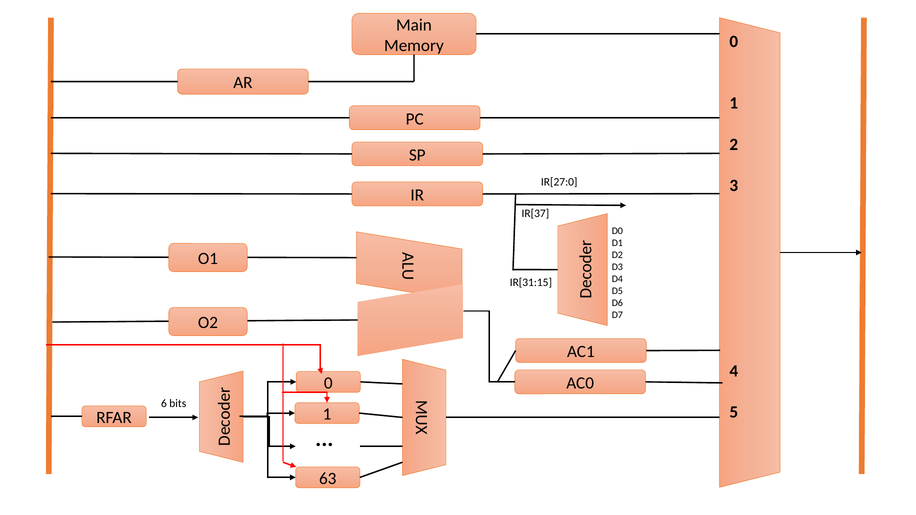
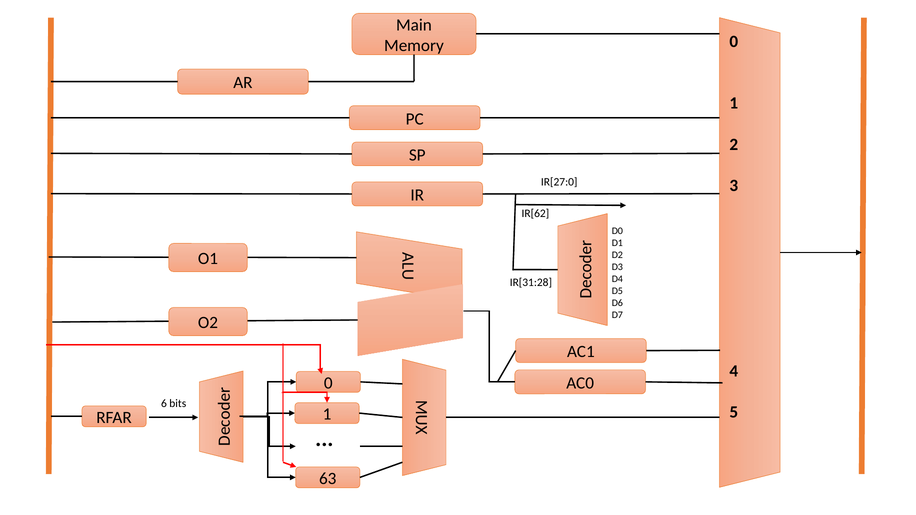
IR[37: IR[37 -> IR[62 (535, 213)
IR[31:15: IR[31:15 -> IR[31:28 (531, 282)
